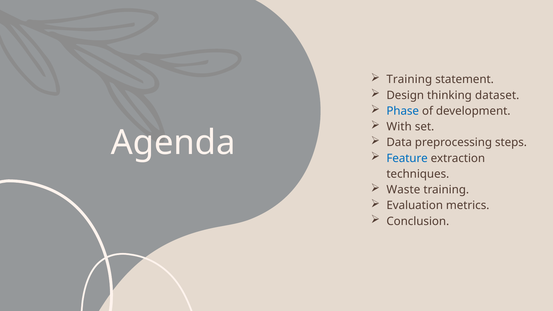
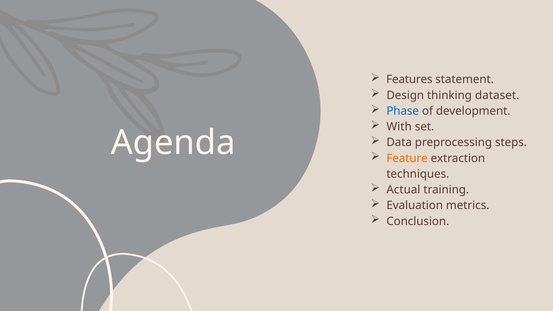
Training: Training -> Features (409, 79)
Feature colour: blue -> orange (407, 158)
Waste: Waste -> Actual (403, 190)
